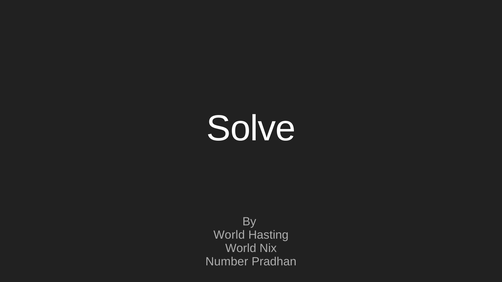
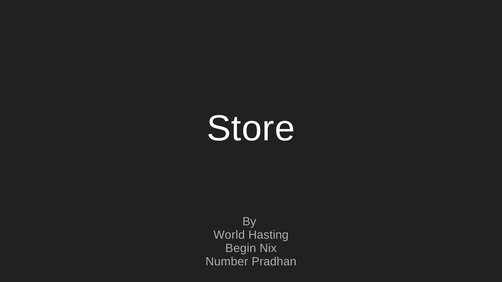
Solve: Solve -> Store (251, 129)
World: World -> Begin (241, 249)
